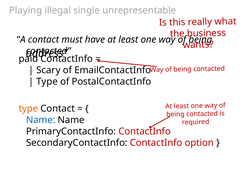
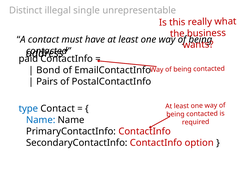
Playing: Playing -> Distinct (26, 10)
Scary: Scary -> Bond (48, 70)
Type: Type -> Pairs (47, 81)
type colour: orange -> blue (28, 109)
